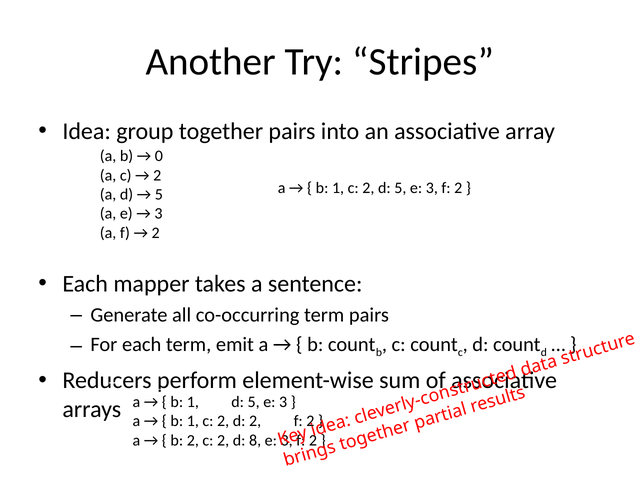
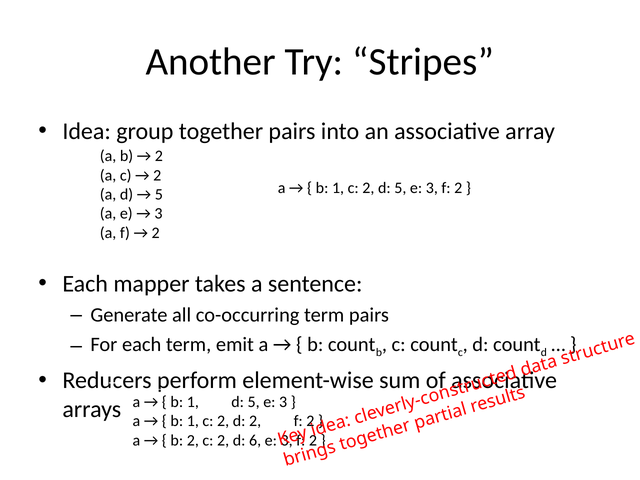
0: 0 -> 2 (159, 156)
8: 8 -> 6 (255, 440)
